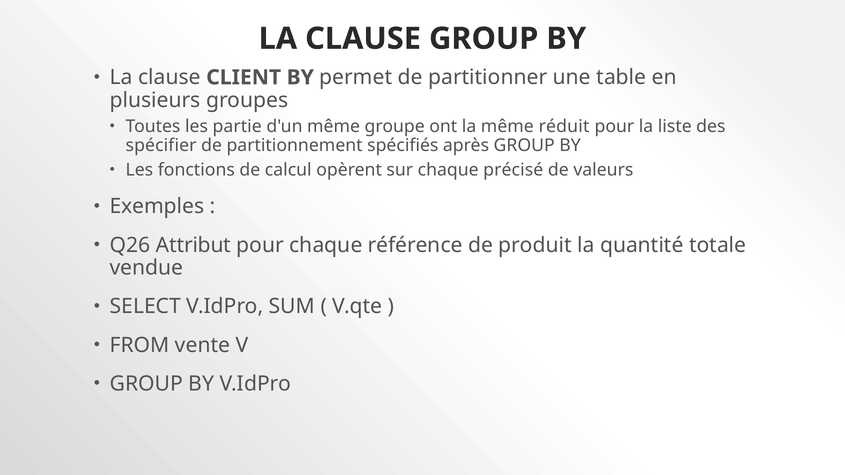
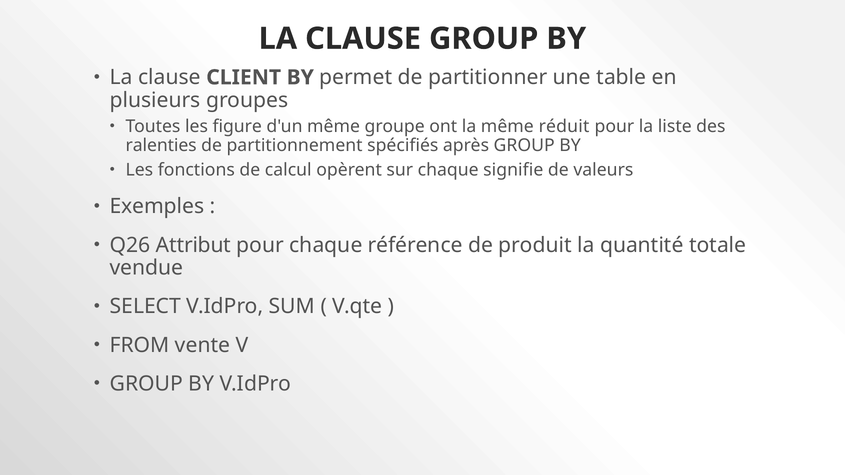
partie: partie -> figure (237, 127)
spécifier: spécifier -> ralenties (161, 146)
précisé: précisé -> signifie (513, 170)
